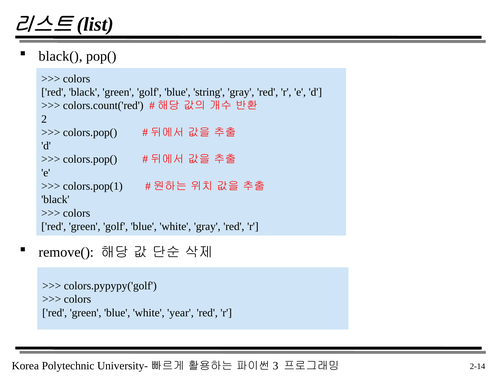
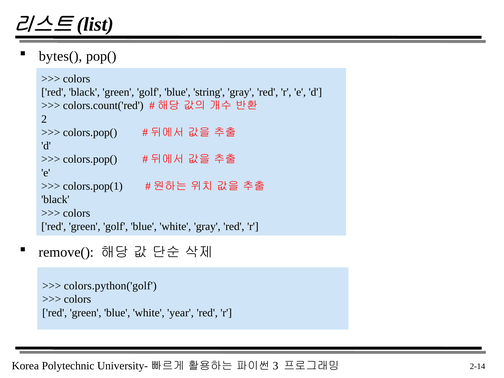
black(: black( -> bytes( (60, 56)
colors.pypypy('golf: colors.pypypy('golf -> colors.python('golf (110, 286)
